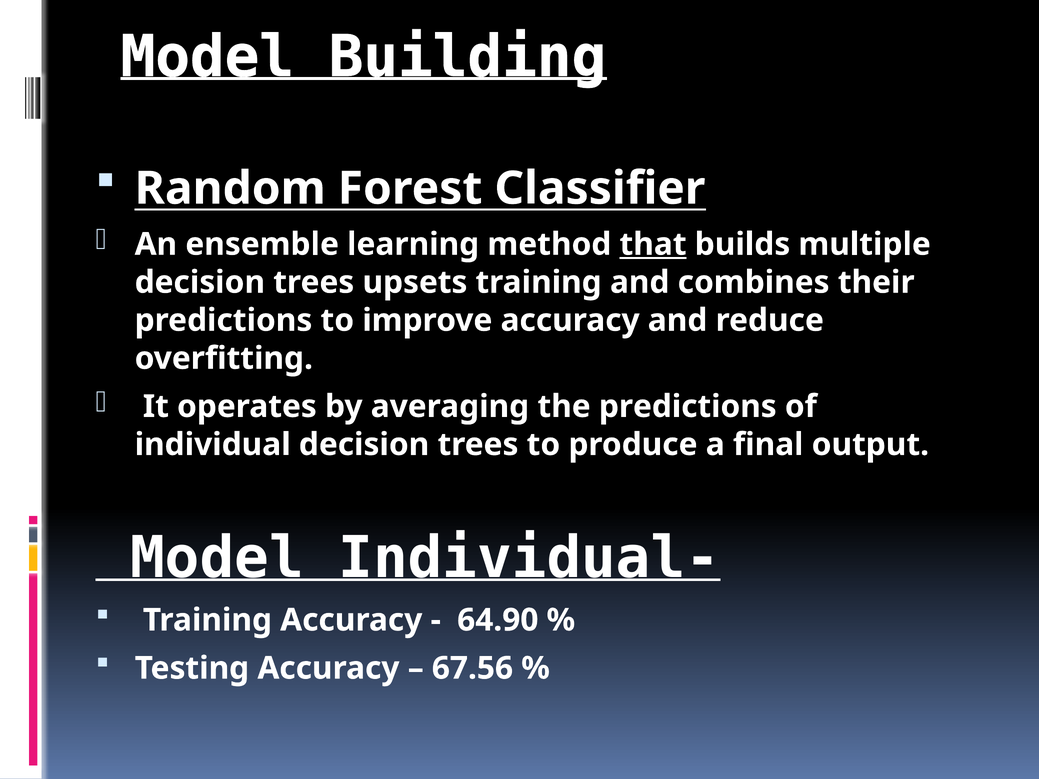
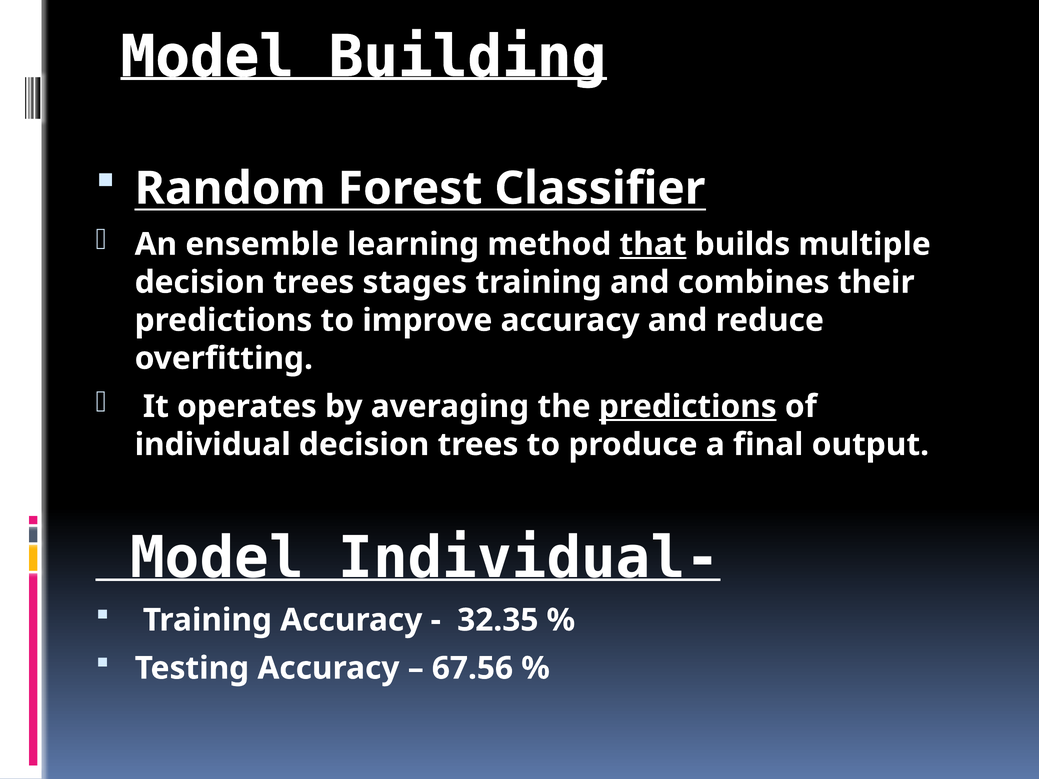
upsets: upsets -> stages (415, 282)
predictions underline: none -> present (688, 407)
64.90: 64.90 -> 32.35 (498, 620)
